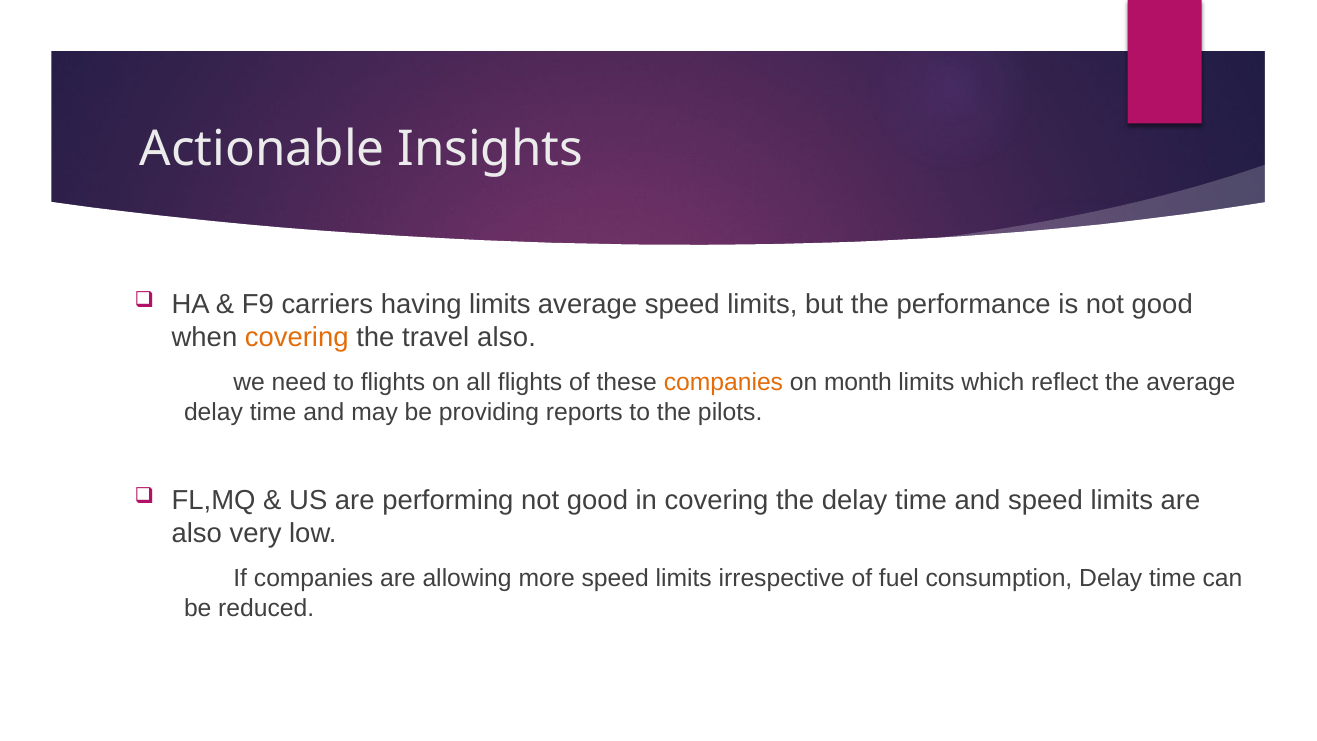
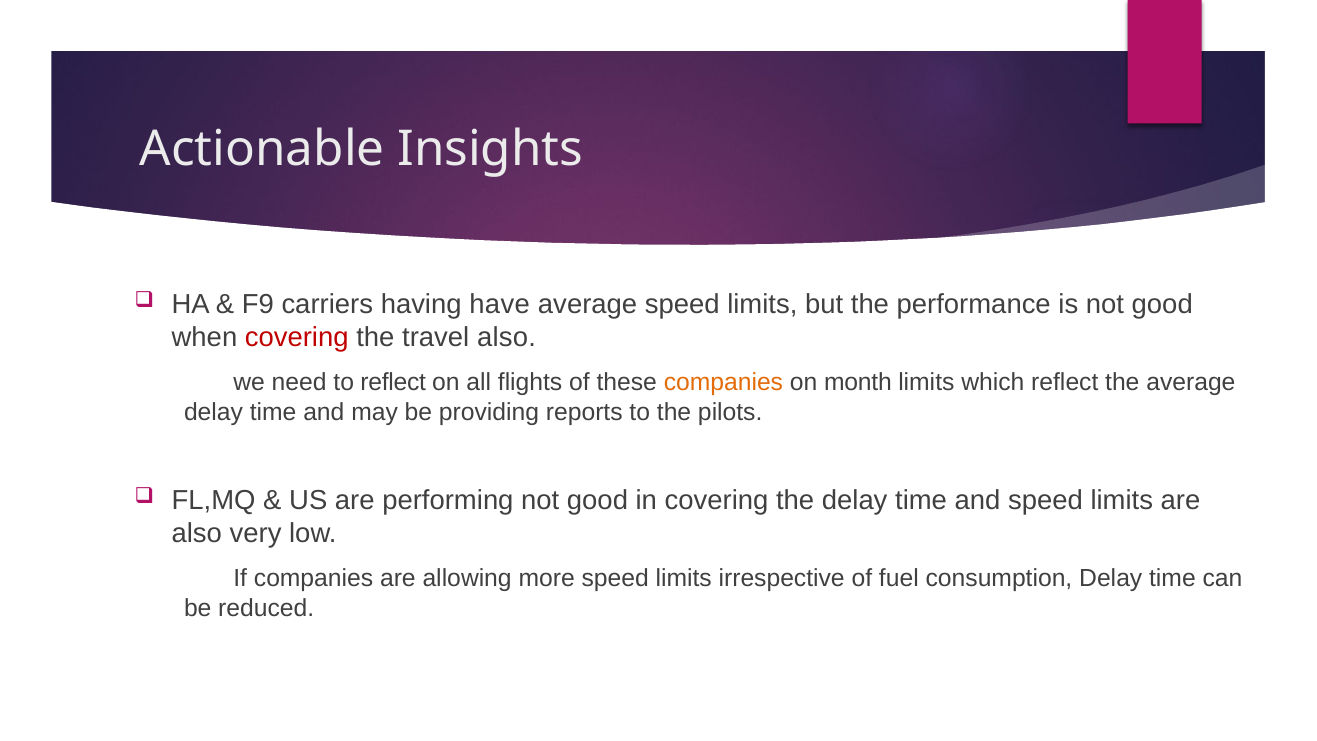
having limits: limits -> have (500, 305)
covering colour: orange -> red (297, 338)
to flights: flights -> reflect (393, 382)
